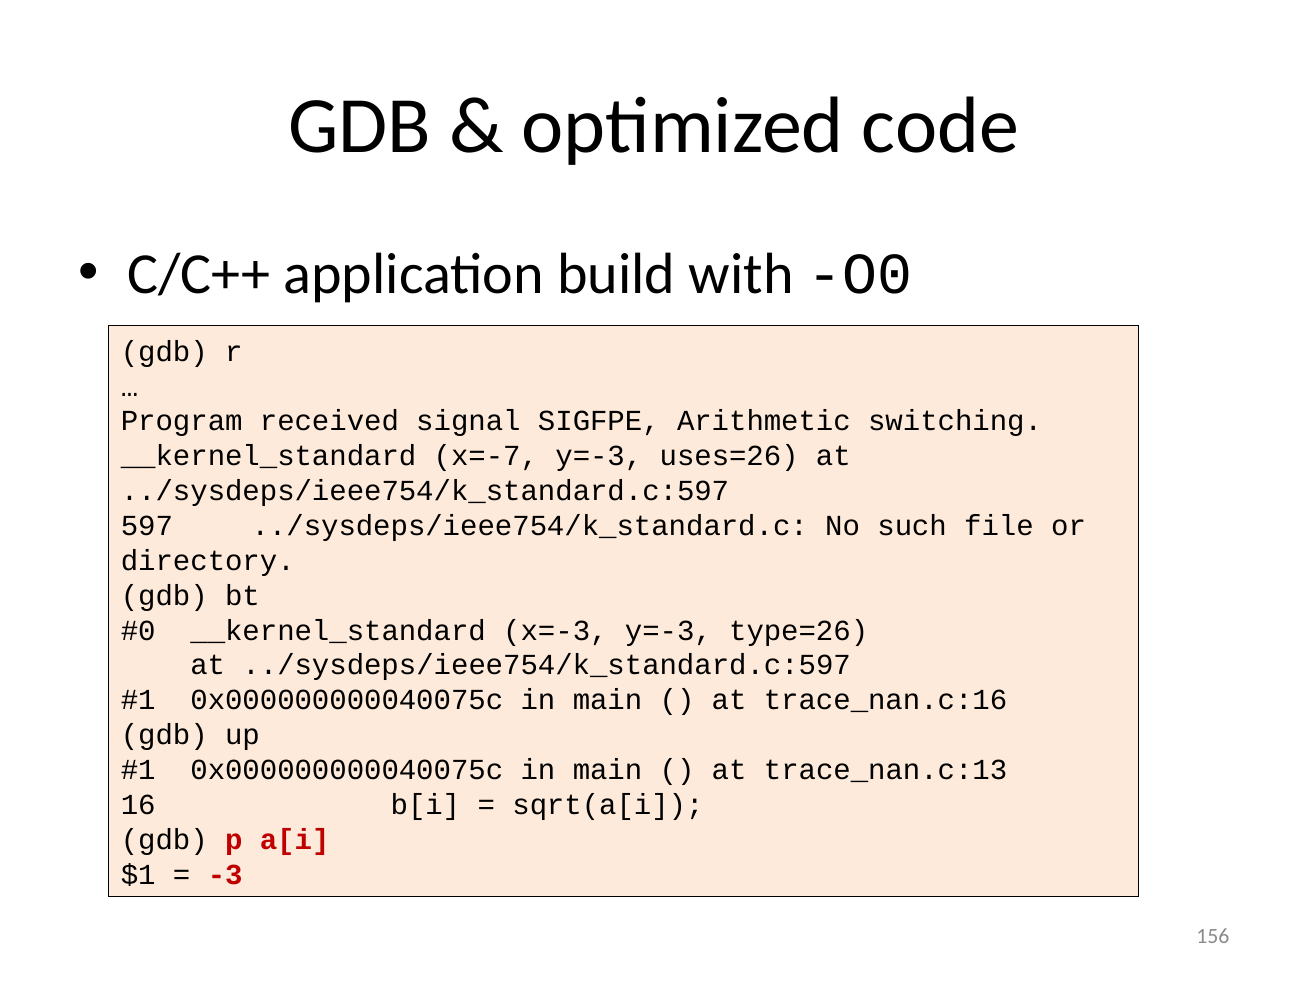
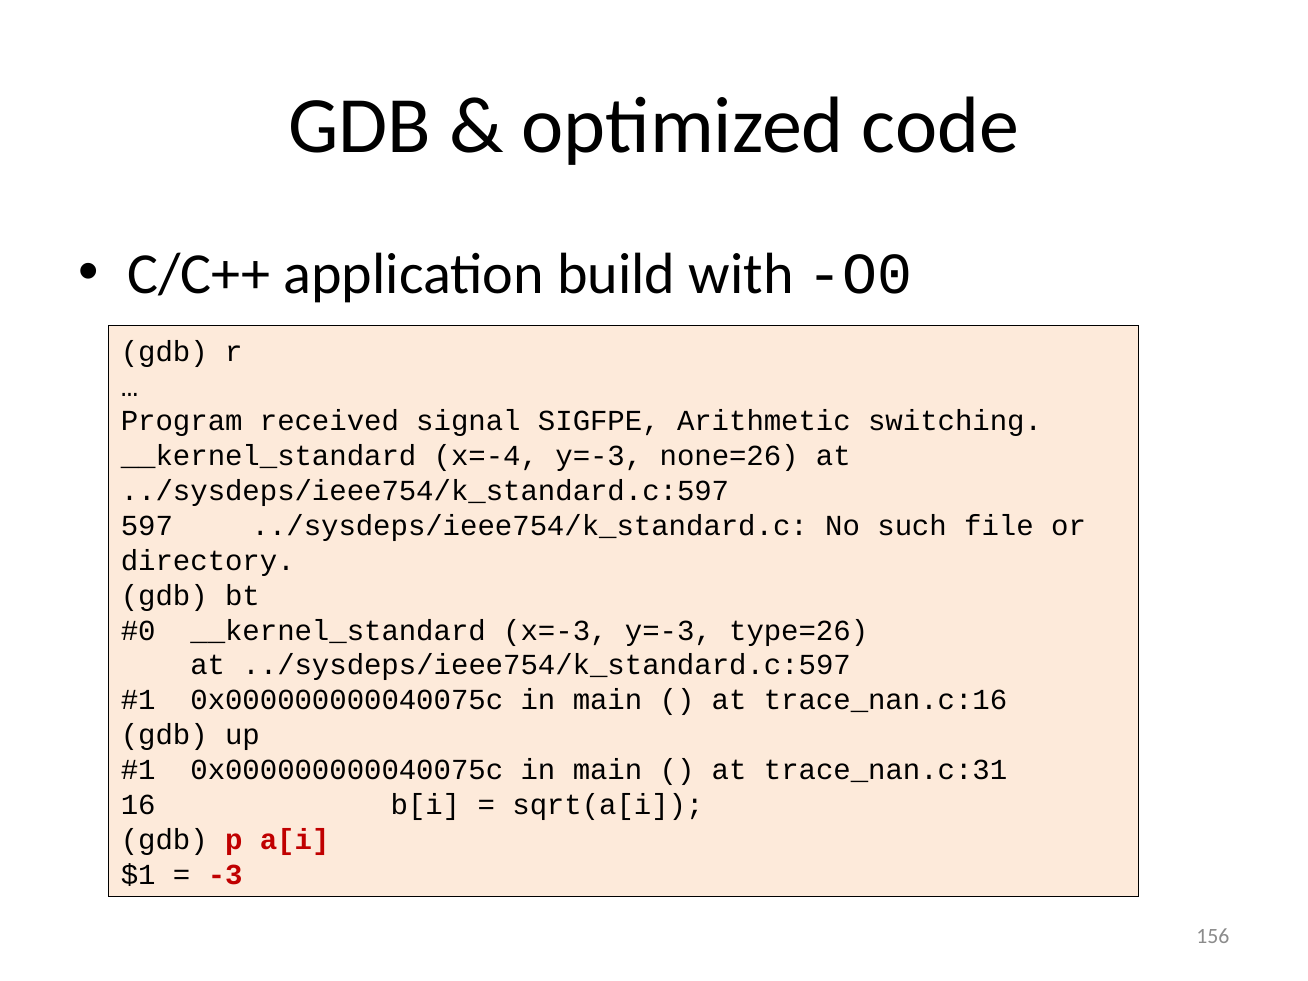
x=-7: x=-7 -> x=-4 (486, 456)
uses=26: uses=26 -> none=26 (729, 456)
trace_nan.c:13: trace_nan.c:13 -> trace_nan.c:31 (886, 770)
